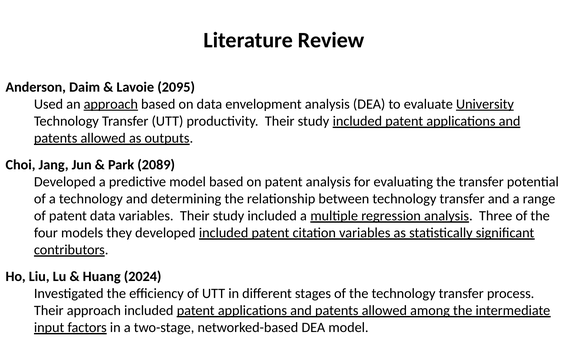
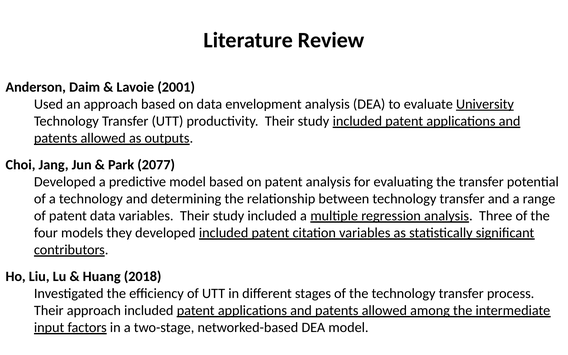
2095: 2095 -> 2001 (176, 87)
approach underline: present -> none (111, 104)
2089: 2089 -> 2077 (156, 165)
2024: 2024 -> 2018 (143, 276)
